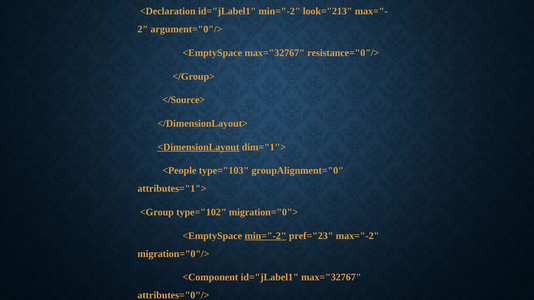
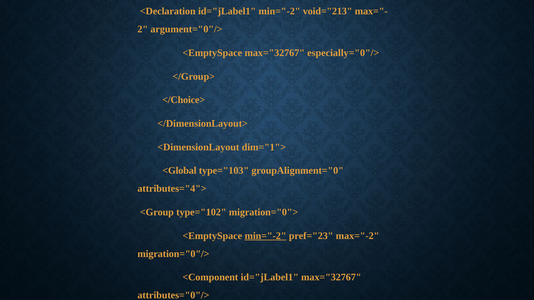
look="213: look="213 -> void="213 (328, 11)
resistance="0"/>: resistance="0"/> -> especially="0"/> (343, 53)
</Source>: </Source> -> </Choice> (184, 100)
<DimensionLayout underline: present -> none (198, 147)
<People: <People -> <Global (179, 171)
attributes="1">: attributes="1"> -> attributes="4"> (172, 189)
